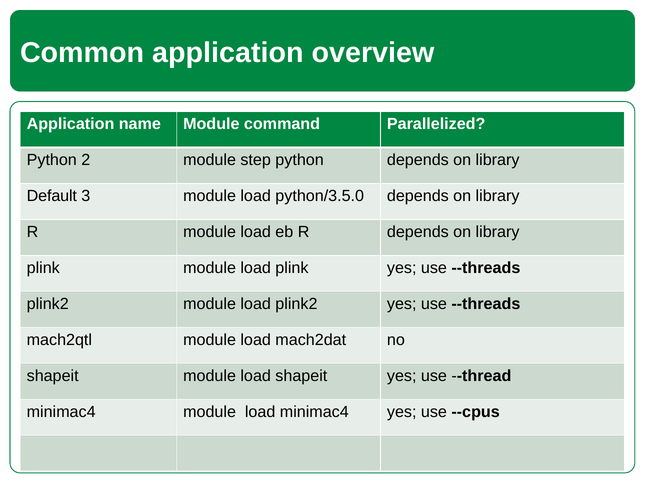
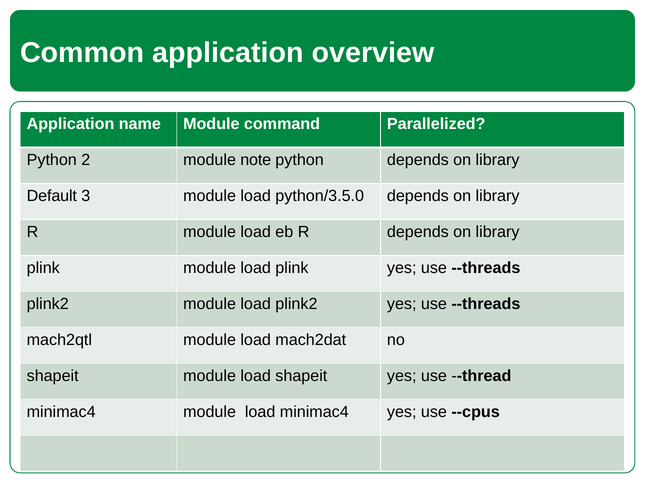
step: step -> note (256, 160)
